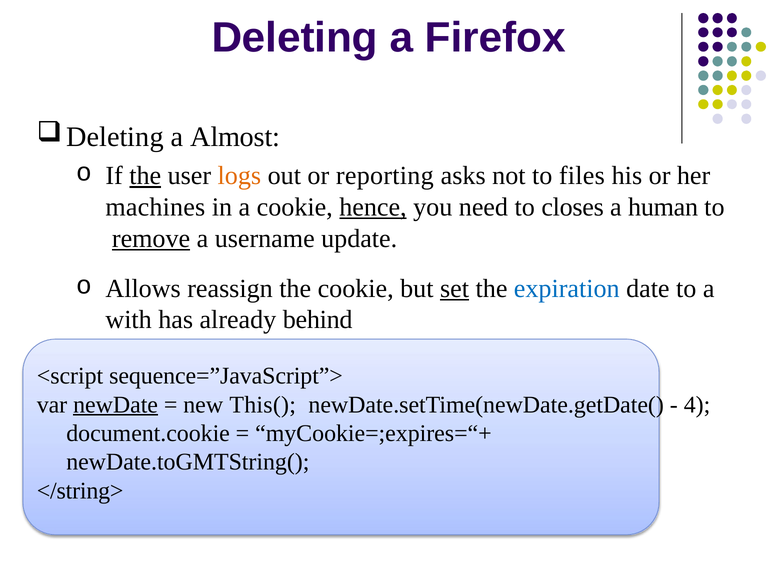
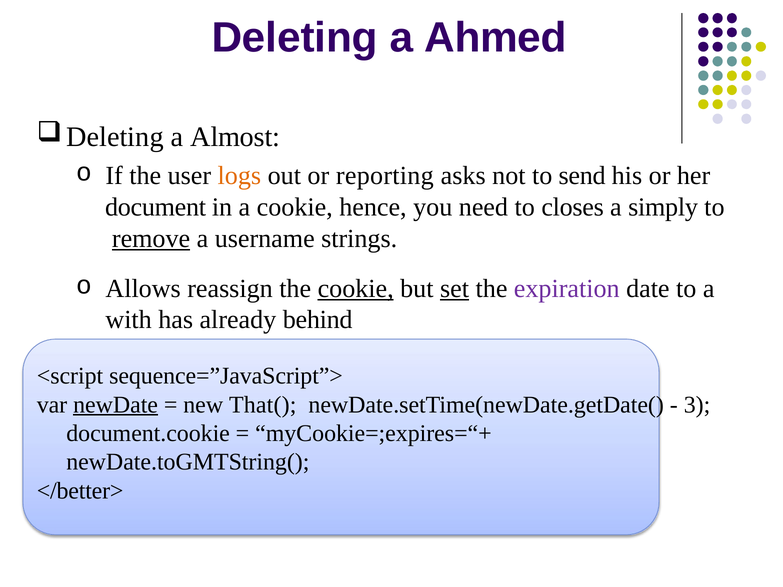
Firefox: Firefox -> Ahmed (495, 38)
the underline: present -> none (145, 176)
files: files -> send (582, 176)
machines: machines -> document (156, 207)
hence underline: present -> none (373, 207)
human: human -> simply (663, 207)
update: update -> strings (359, 238)
cookie underline: none -> present (356, 289)
expiration colour: blue -> purple (567, 289)
This(: This( -> That( (263, 405)
4: 4 -> 3 (697, 405)
</string>: </string> -> </better> (80, 491)
